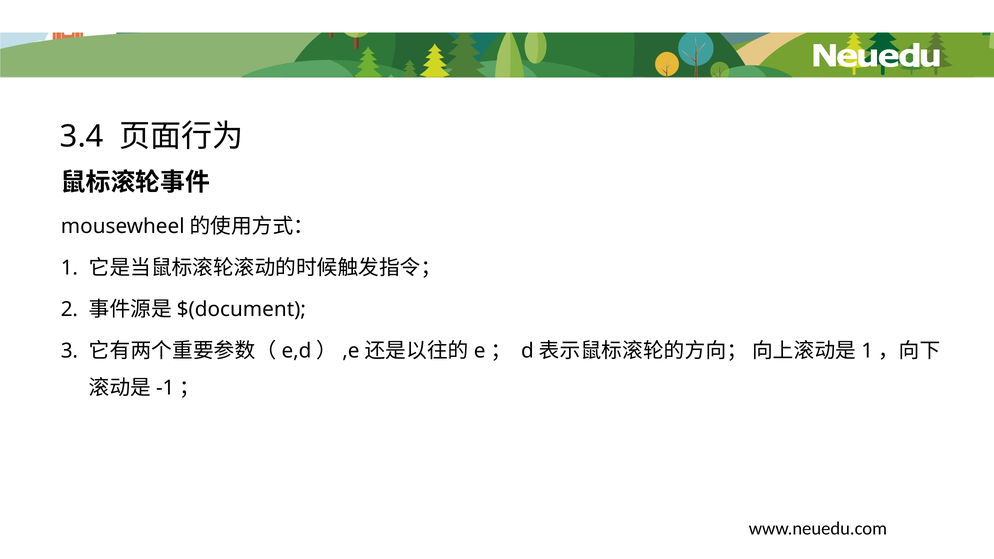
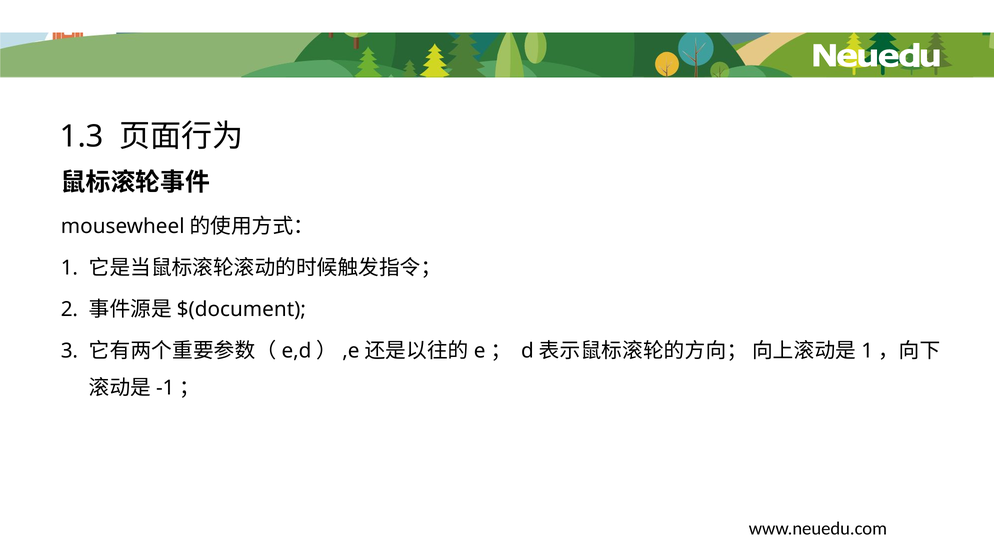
3.4: 3.4 -> 1.3 (82, 136)
